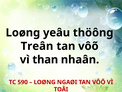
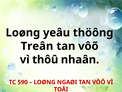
than: than -> thôû (45, 59)
